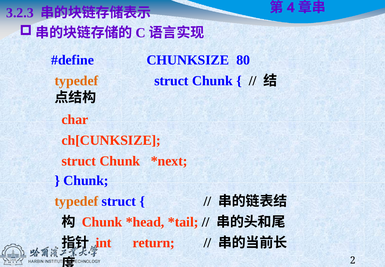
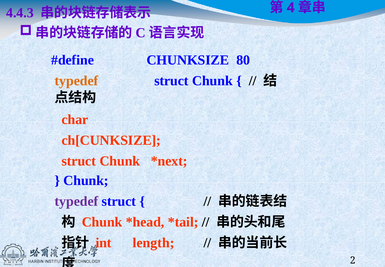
3.2.3: 3.2.3 -> 4.4.3 (20, 13)
typedef colour: orange -> purple (76, 201)
return: return -> length (154, 242)
